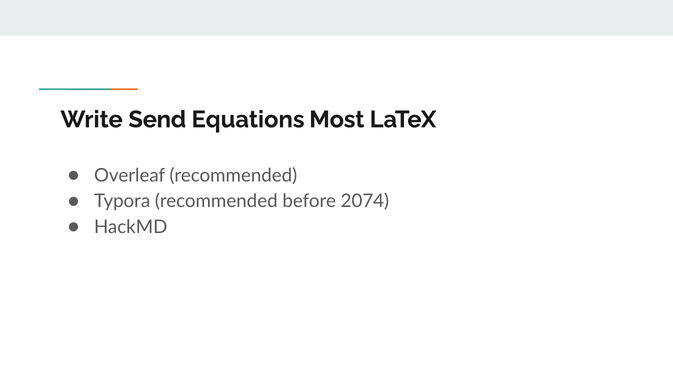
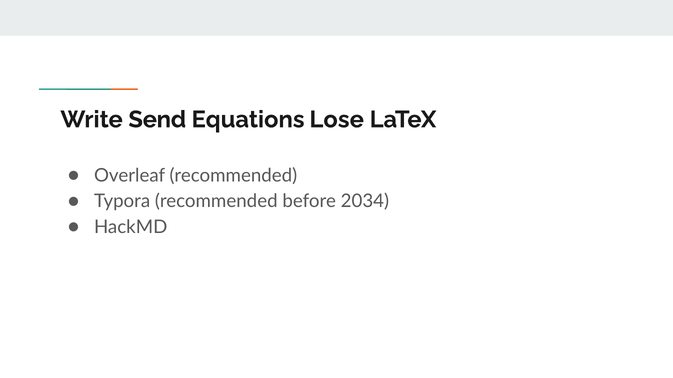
Most: Most -> Lose (337, 120)
2074: 2074 -> 2034 (365, 202)
